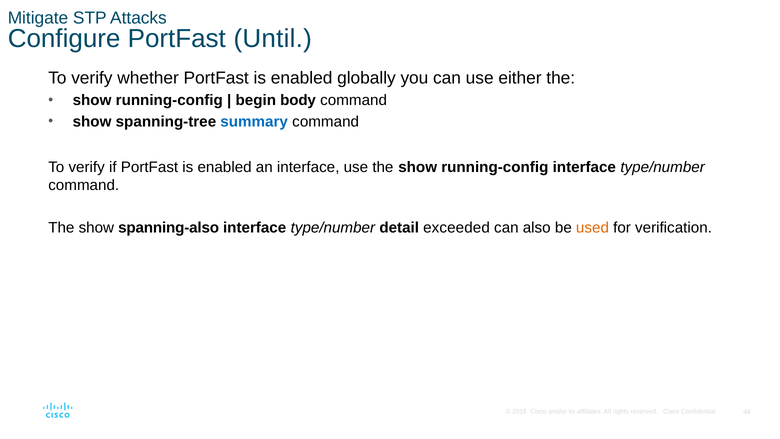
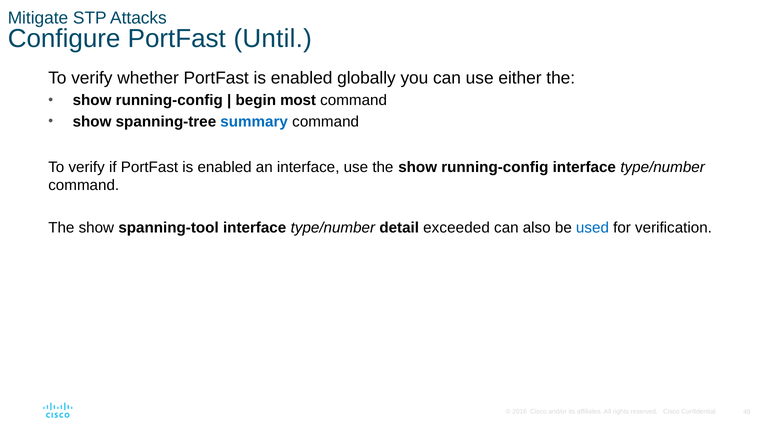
body: body -> most (298, 100)
spanning-also: spanning-also -> spanning-tool (169, 228)
used colour: orange -> blue (592, 228)
